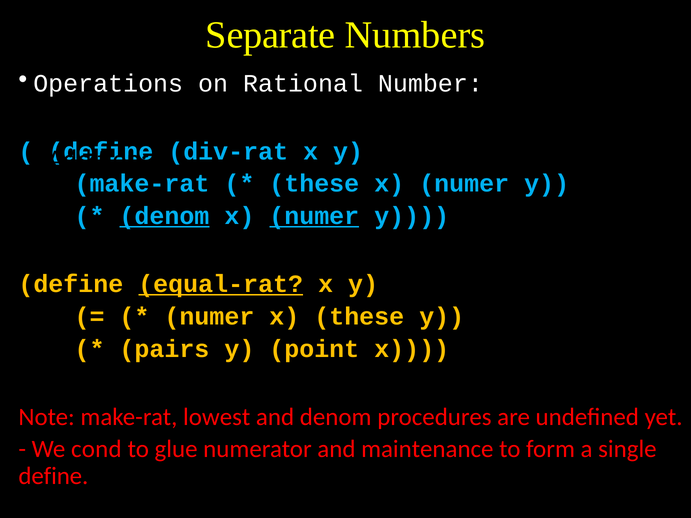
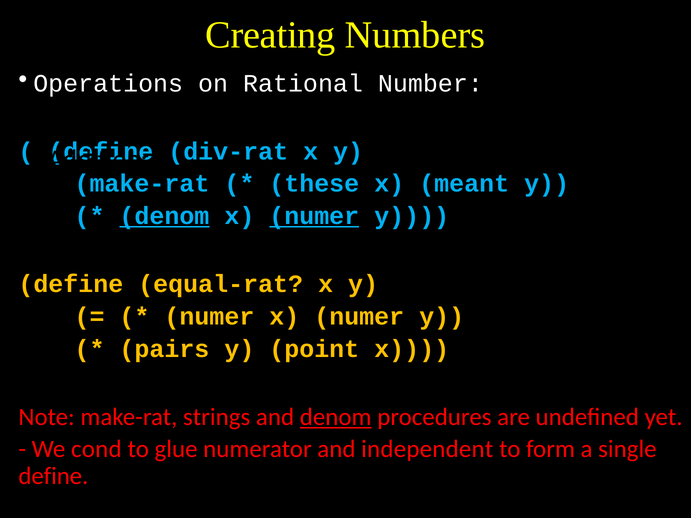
Separate: Separate -> Creating (270, 35)
numer: numer -> meant (464, 184)
equal-rat underline: present -> none (221, 284)
numer x these: these -> numer (359, 317)
lowest: lowest -> strings (217, 417)
denom underline: none -> present (336, 417)
maintenance: maintenance -> independent (427, 449)
